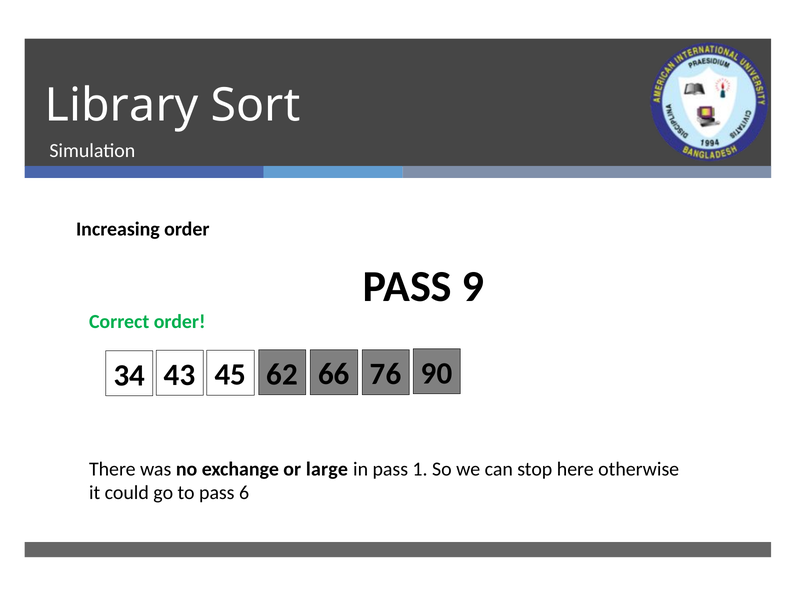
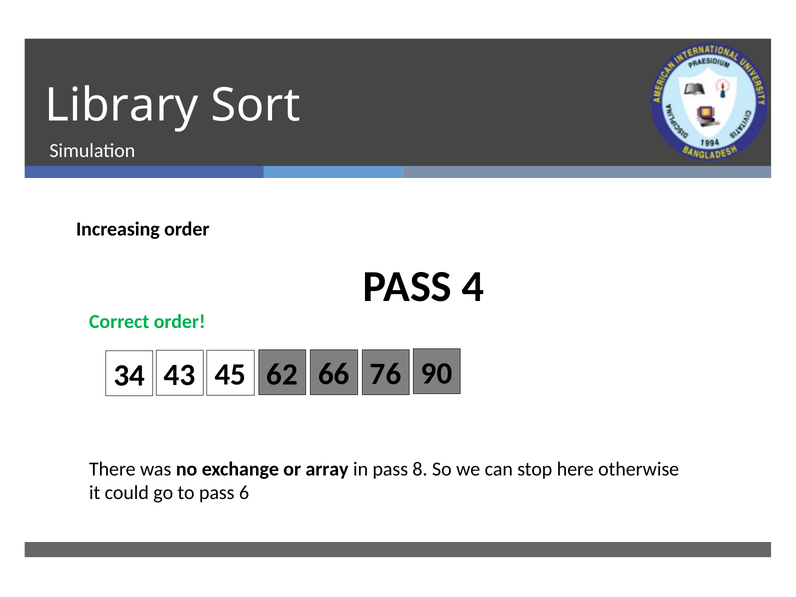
9: 9 -> 4 (473, 287)
large: large -> array (327, 469)
1: 1 -> 8 (420, 469)
